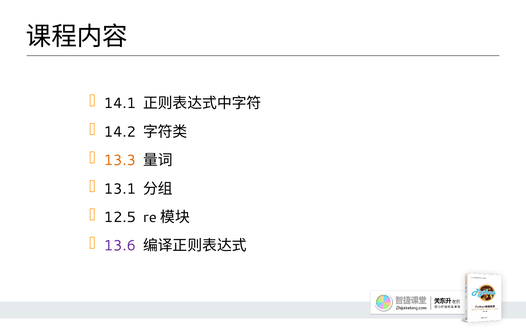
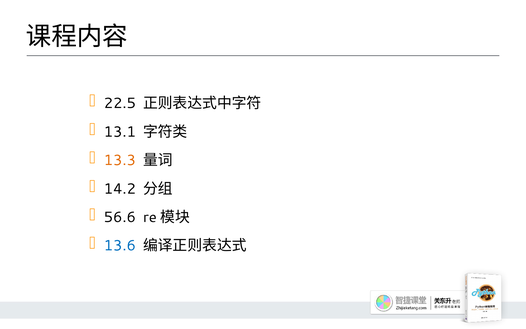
14.1: 14.1 -> 22.5 (120, 103)
14.2: 14.2 -> 13.1 (120, 132)
13.1: 13.1 -> 14.2 (120, 189)
12.5: 12.5 -> 56.6 (120, 217)
13.6 colour: purple -> blue (120, 246)
